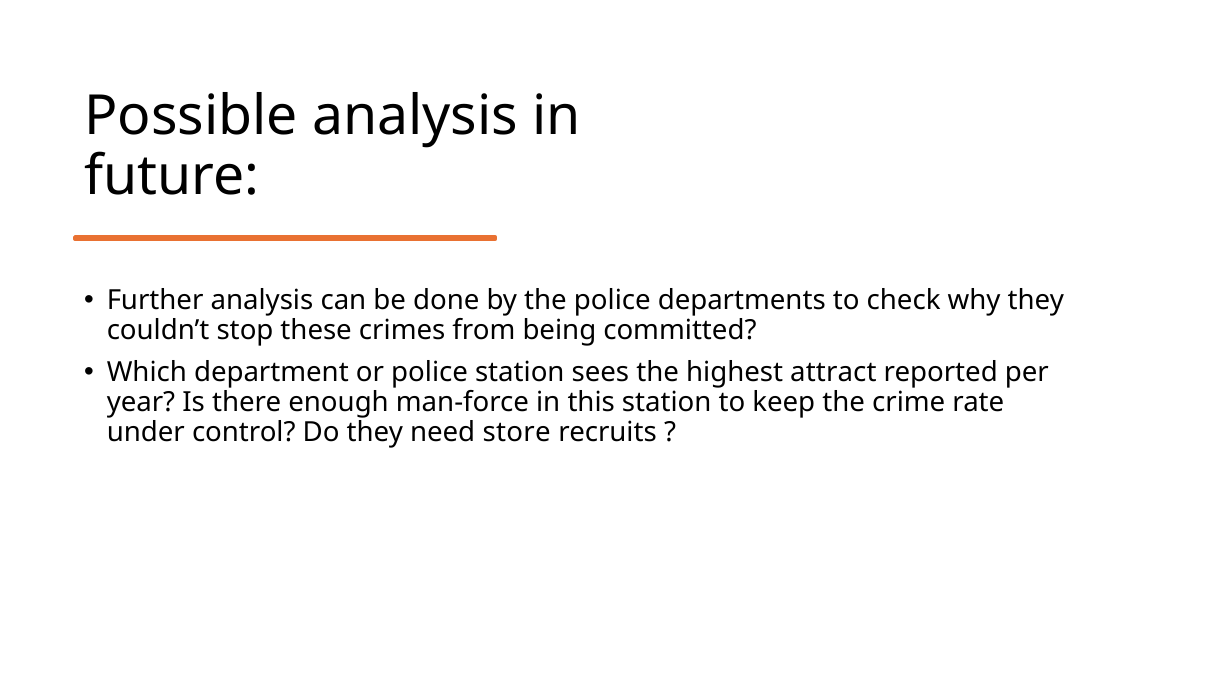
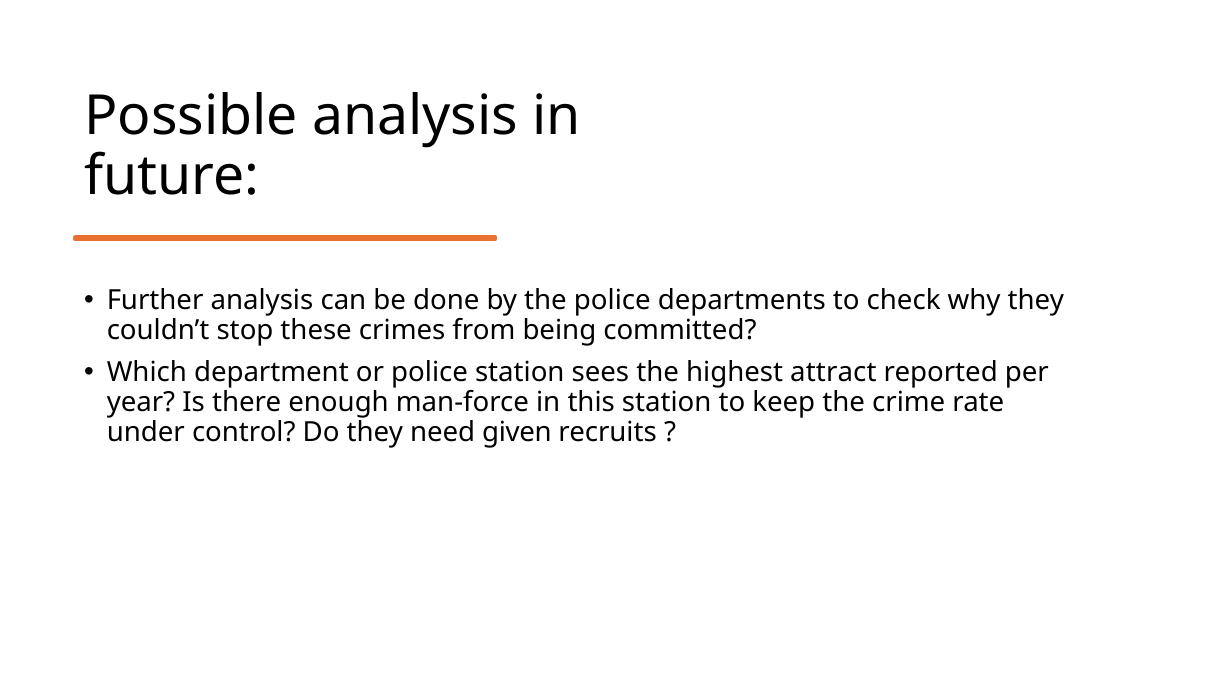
store: store -> given (517, 432)
